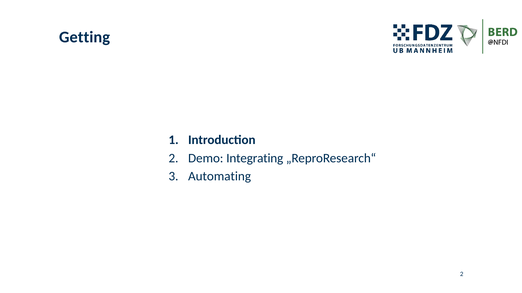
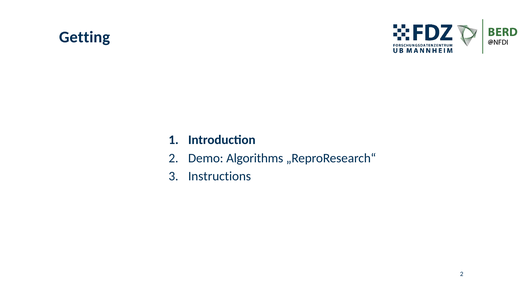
Integrating: Integrating -> Algorithms (255, 158)
Automating: Automating -> Instructions (220, 177)
